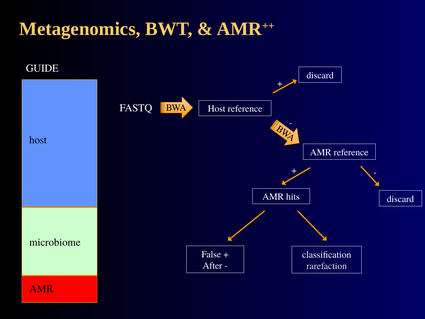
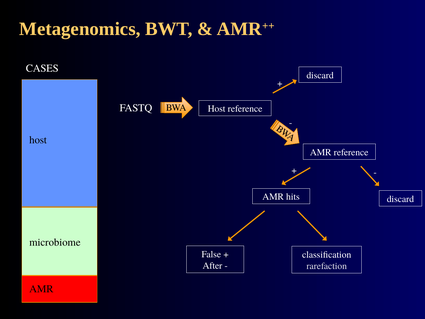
GUIDE: GUIDE -> CASES (42, 68)
